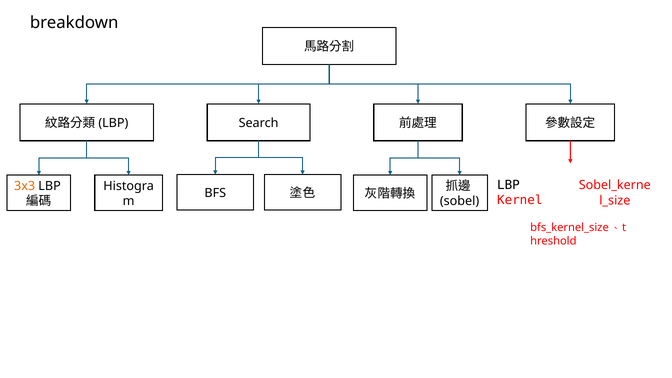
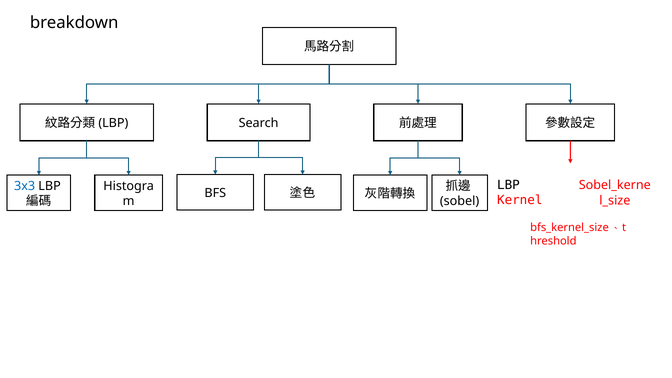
3x3 colour: orange -> blue (25, 186)
